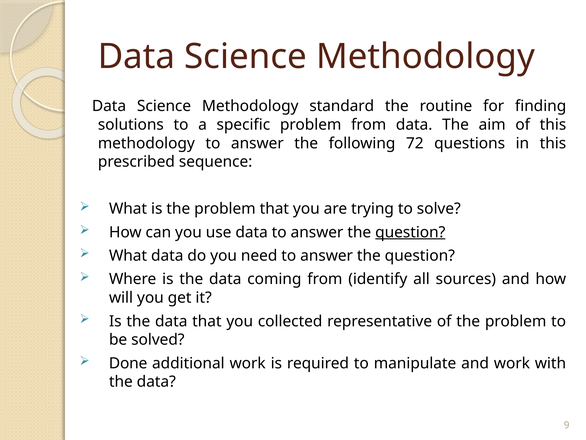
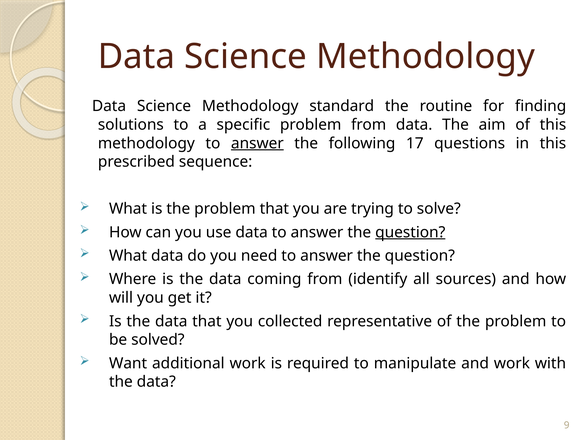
answer underline: none -> present (257, 143)
72: 72 -> 17 (415, 143)
Done: Done -> Want (128, 363)
